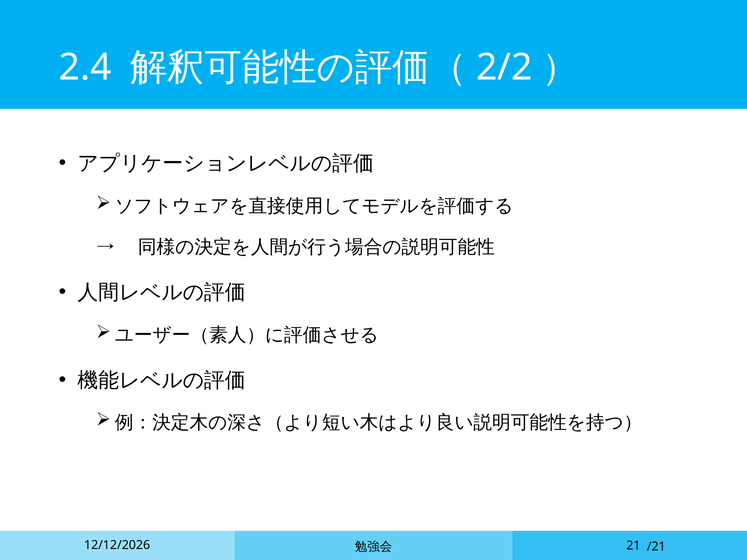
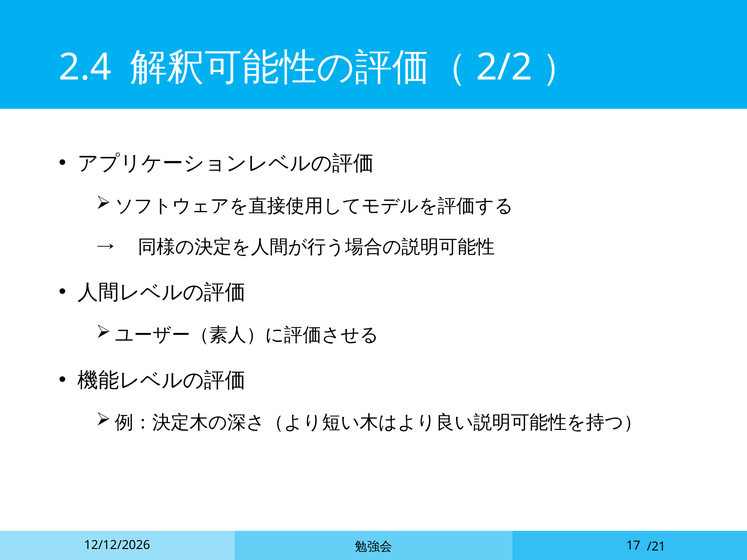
21: 21 -> 17 (633, 546)
